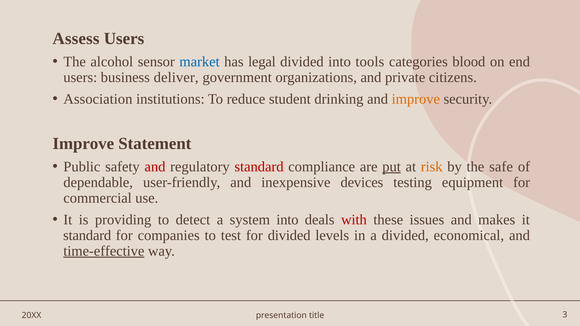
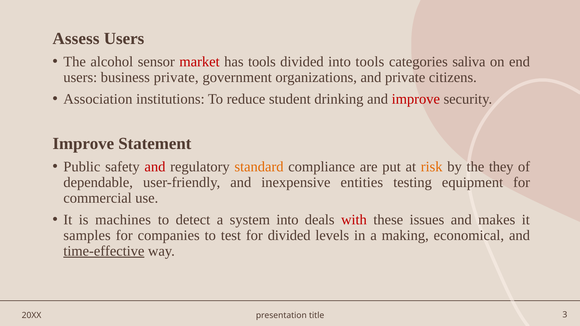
market colour: blue -> red (200, 62)
has legal: legal -> tools (262, 62)
blood: blood -> saliva (469, 62)
business deliver: deliver -> private (176, 77)
improve colour: orange -> red (416, 99)
standard colour: red -> orange (259, 167)
put underline: present -> none (392, 167)
safe: safe -> they (501, 167)
devices: devices -> entities (362, 182)
providing: providing -> machines (123, 220)
standard: standard -> samples (87, 235)
a divided: divided -> making (405, 235)
